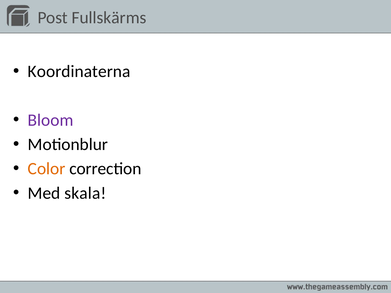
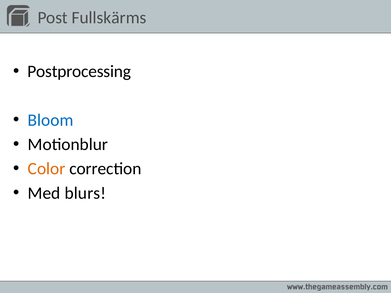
Koordinaterna: Koordinaterna -> Postprocessing (79, 72)
Bloom colour: purple -> blue (51, 120)
skala: skala -> blurs (85, 193)
